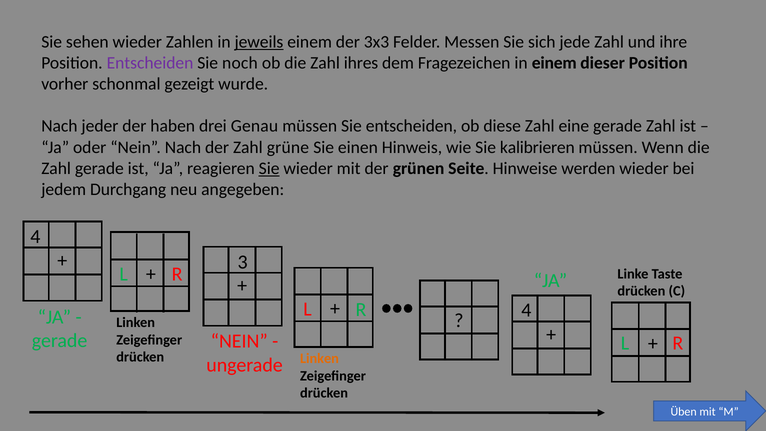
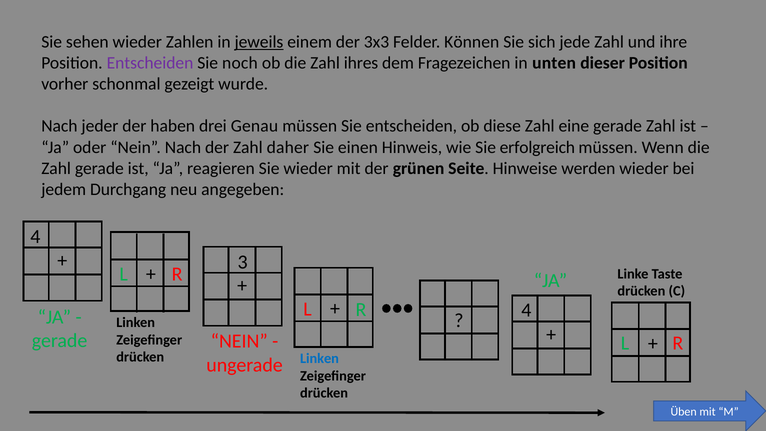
Messen: Messen -> Können (472, 42)
in einem: einem -> unten (554, 63)
grüne: grüne -> daher (288, 147)
kalibrieren: kalibrieren -> erfolgreich (537, 147)
Sie underline: present -> none (269, 168)
Linken colour: orange -> blue (320, 358)
